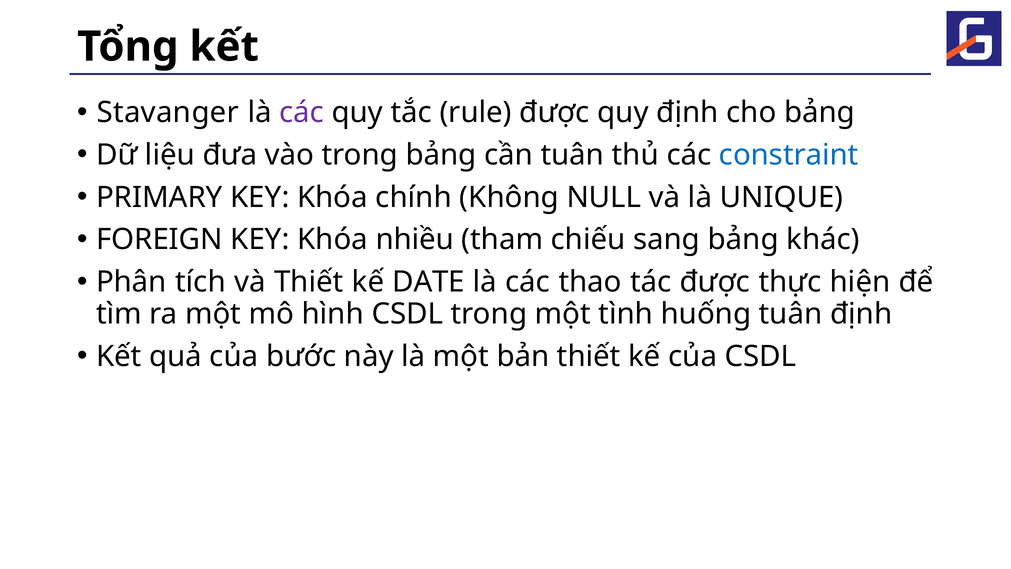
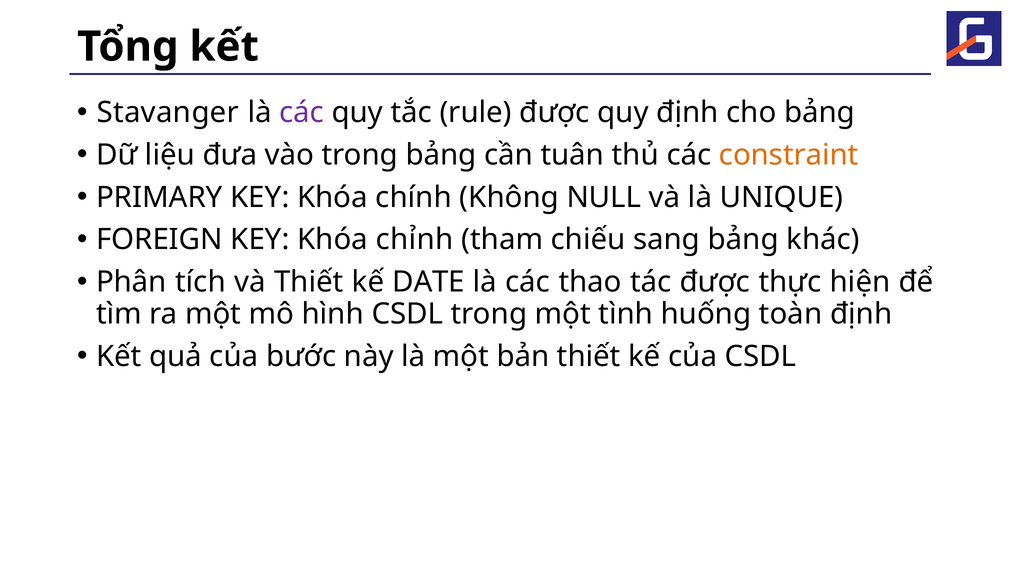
constraint colour: blue -> orange (789, 155)
nhiều: nhiều -> chỉnh (415, 240)
huống tuân: tuân -> toàn (791, 314)
